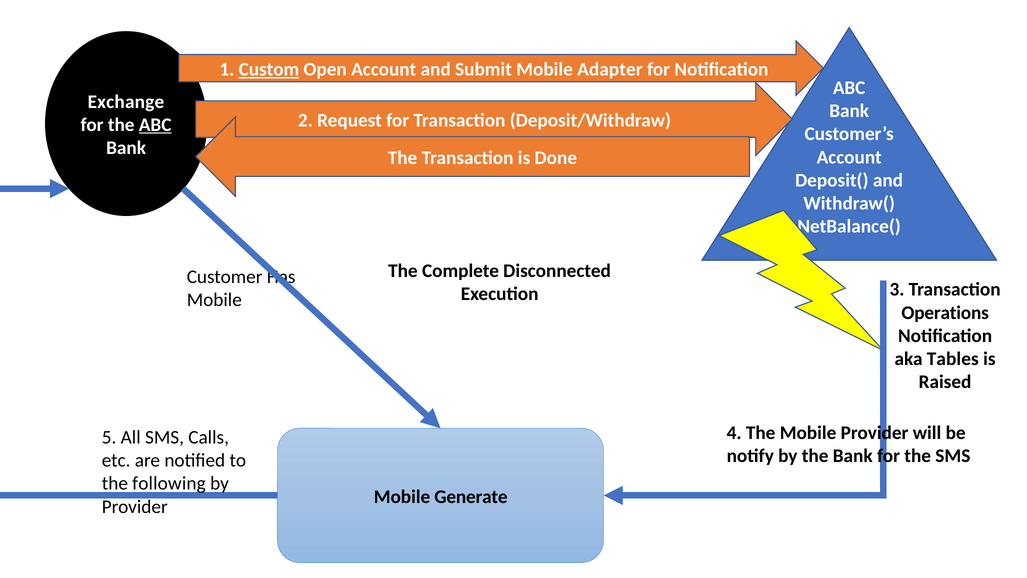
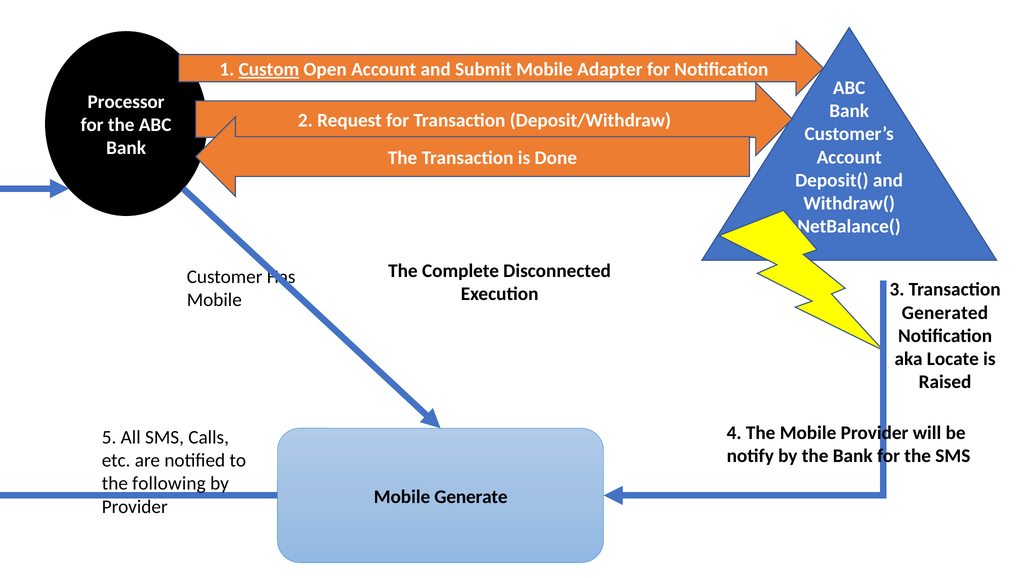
Exchange: Exchange -> Processor (126, 102)
ABC underline: present -> none (155, 125)
Operations: Operations -> Generated (945, 313)
Tables: Tables -> Locate (953, 359)
